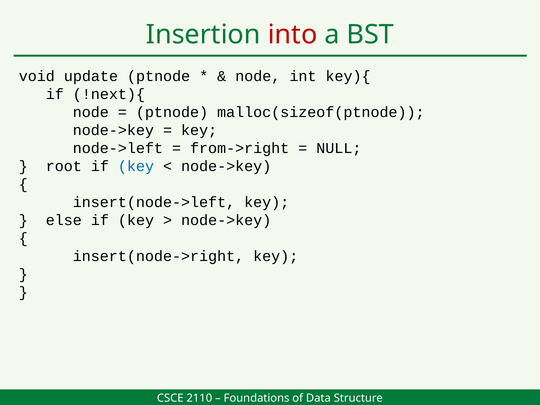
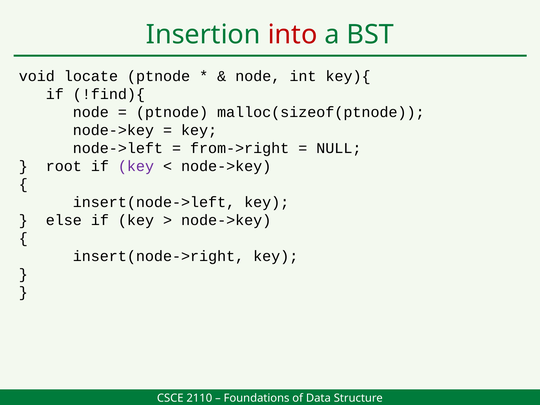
update: update -> locate (91, 76)
!next){: !next){ -> !find){ (109, 94)
key colour: blue -> purple (136, 166)
